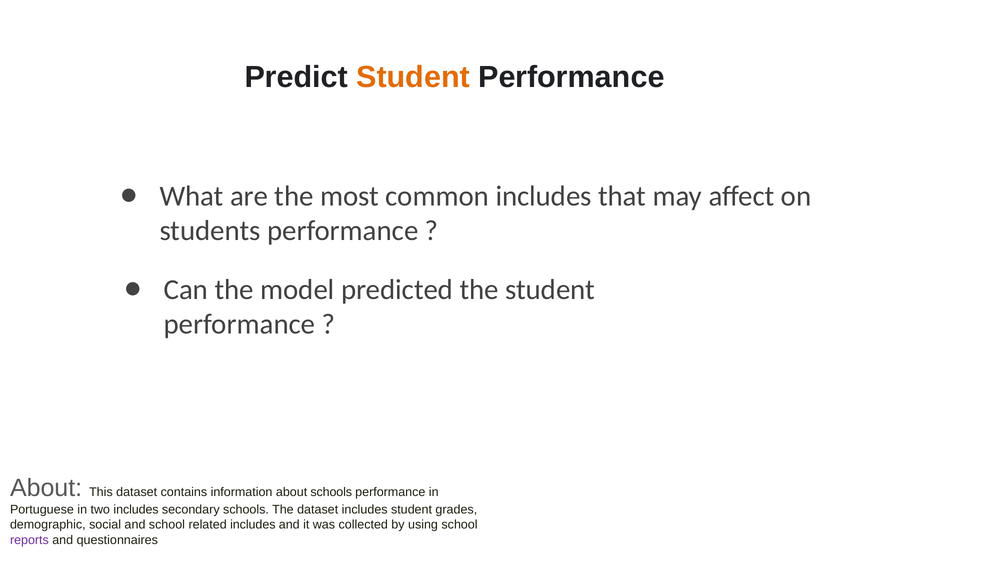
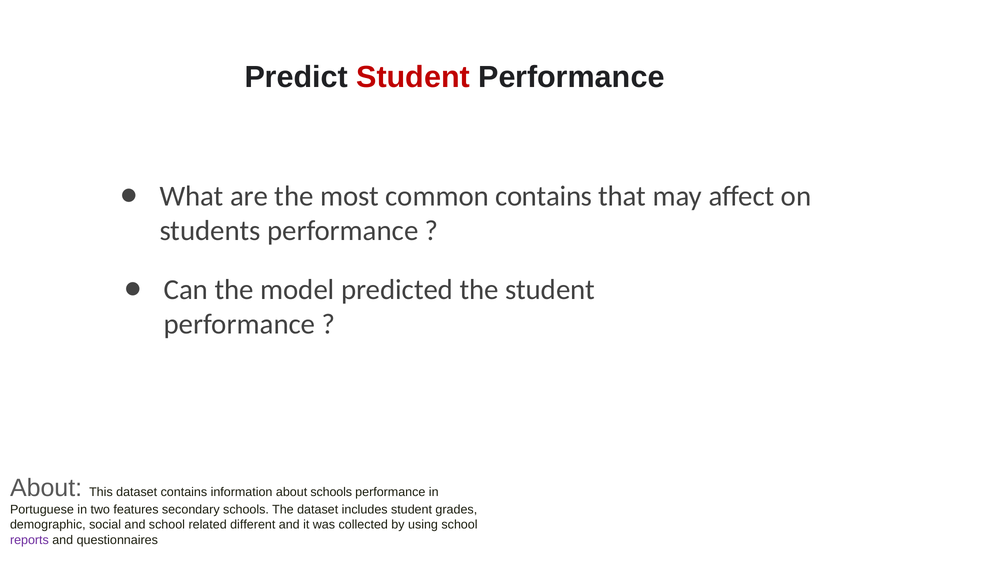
Student colour: orange -> red (413, 77)
common includes: includes -> contains (544, 196)
two includes: includes -> features (136, 510)
related includes: includes -> different (253, 525)
